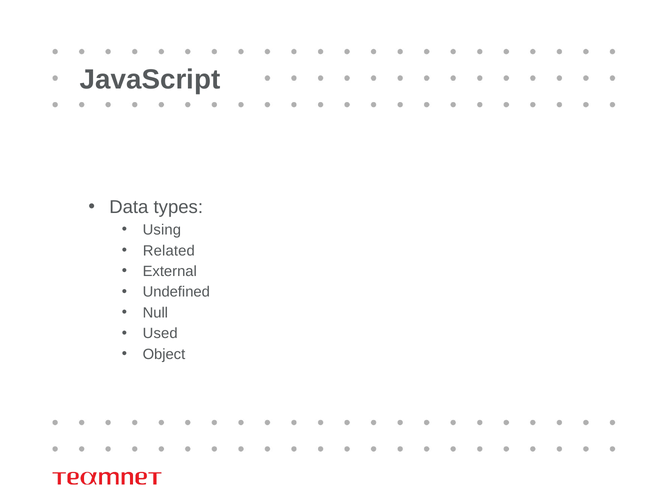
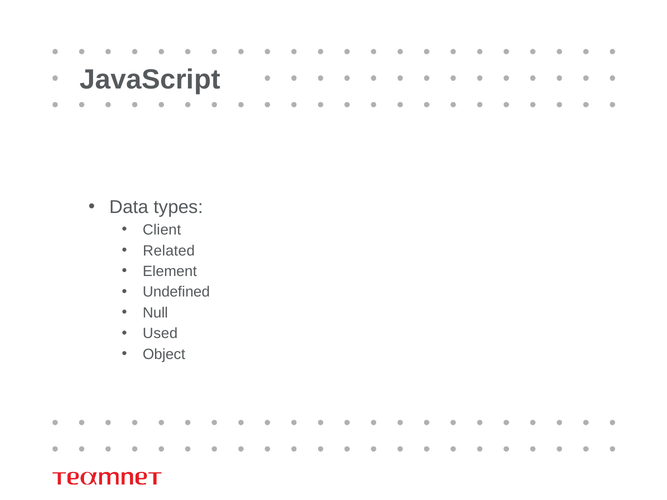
Using: Using -> Client (162, 230)
External: External -> Element (170, 271)
